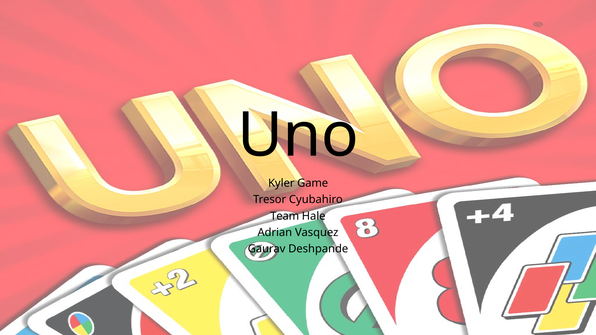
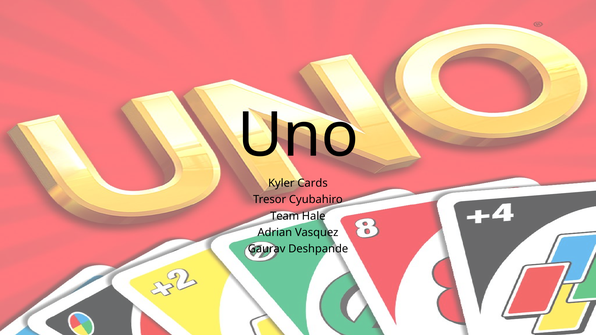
Game: Game -> Cards (313, 183)
